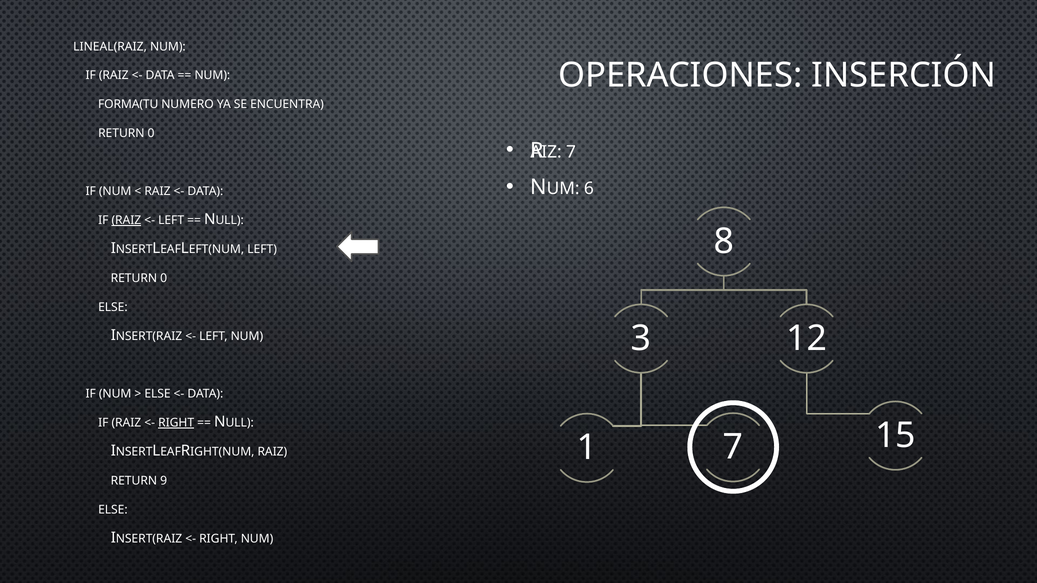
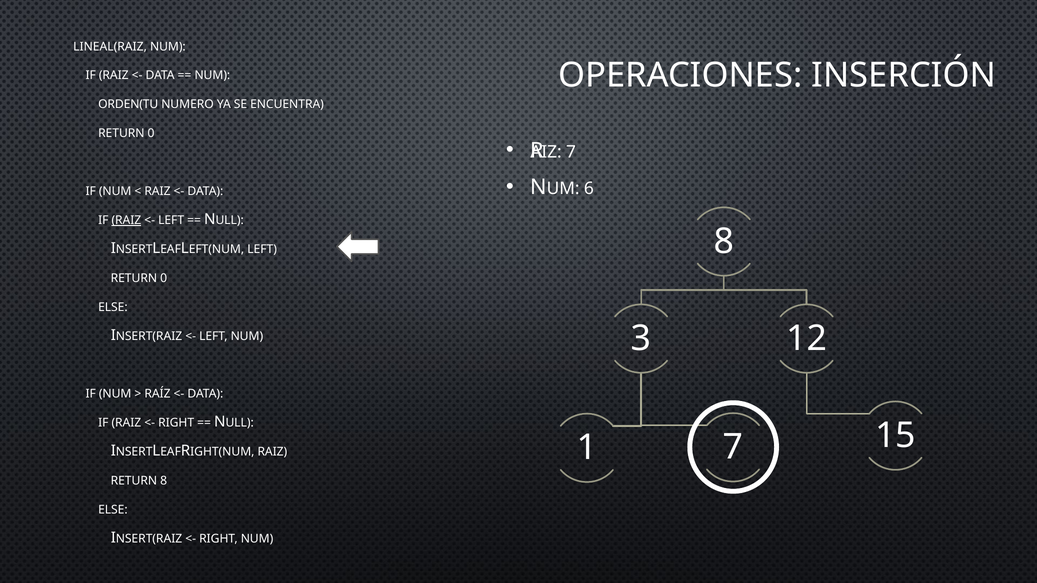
FORMA(TU: FORMA(TU -> ORDEN(TU (128, 105)
ELSE: ELSE -> RAÍZ (158, 394)
RIGHT underline: present -> none (176, 423)
RETURN 9: 9 -> 8 (164, 481)
